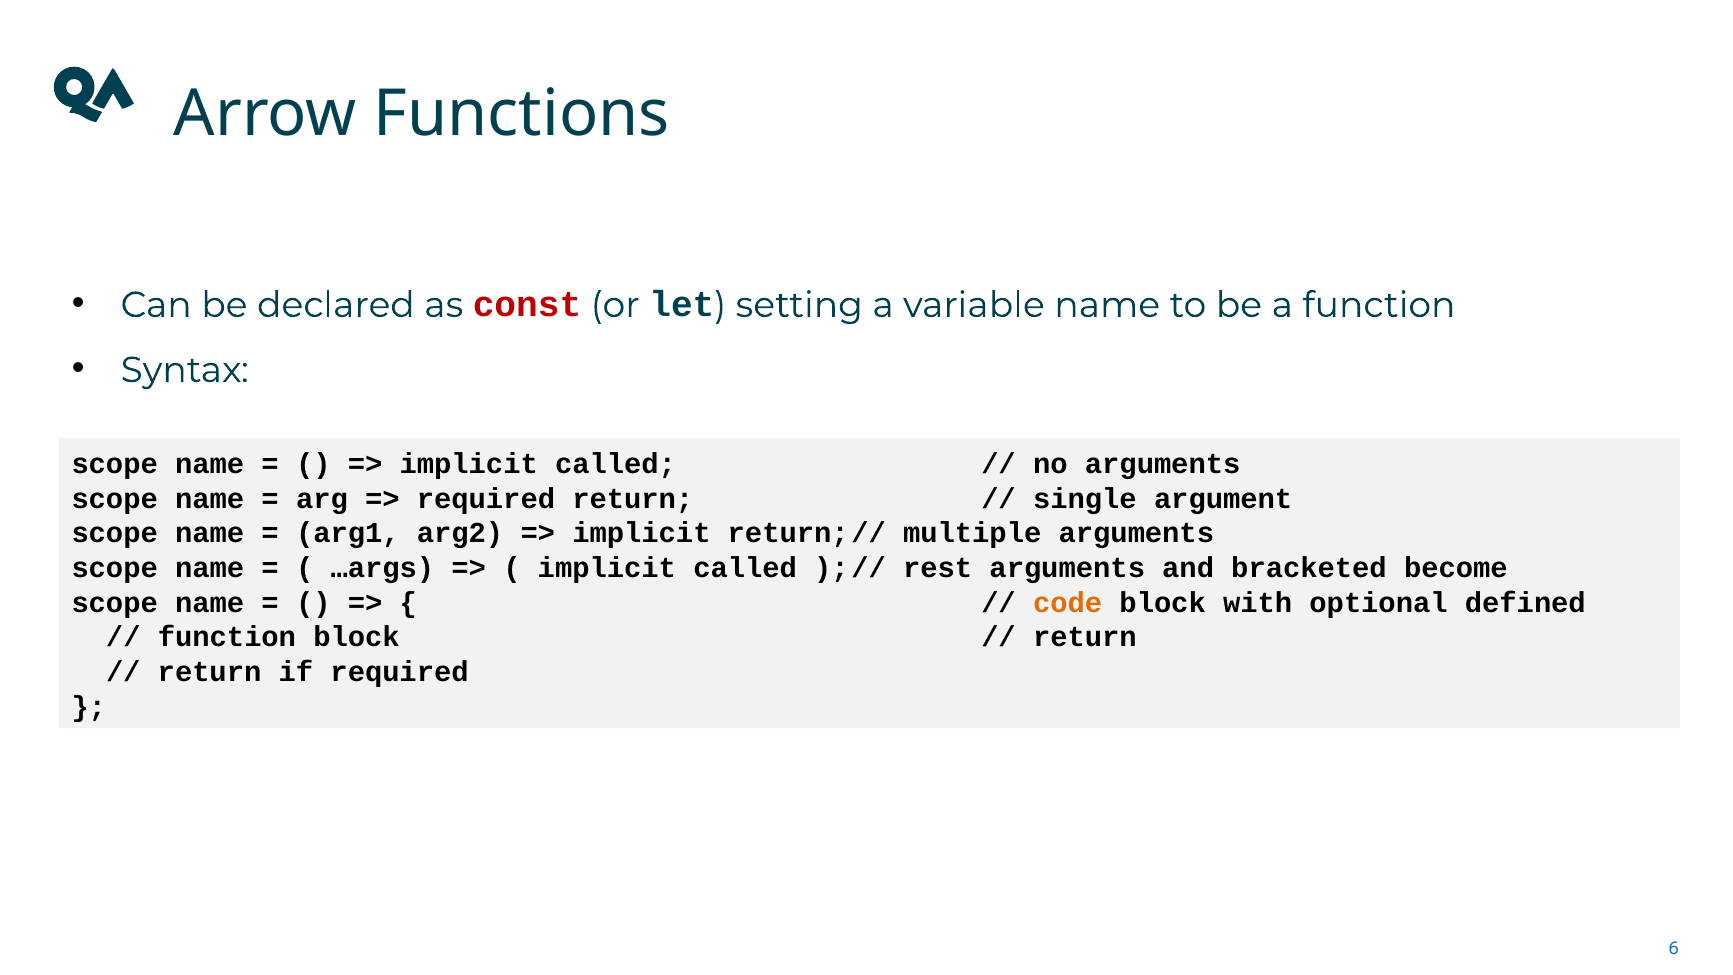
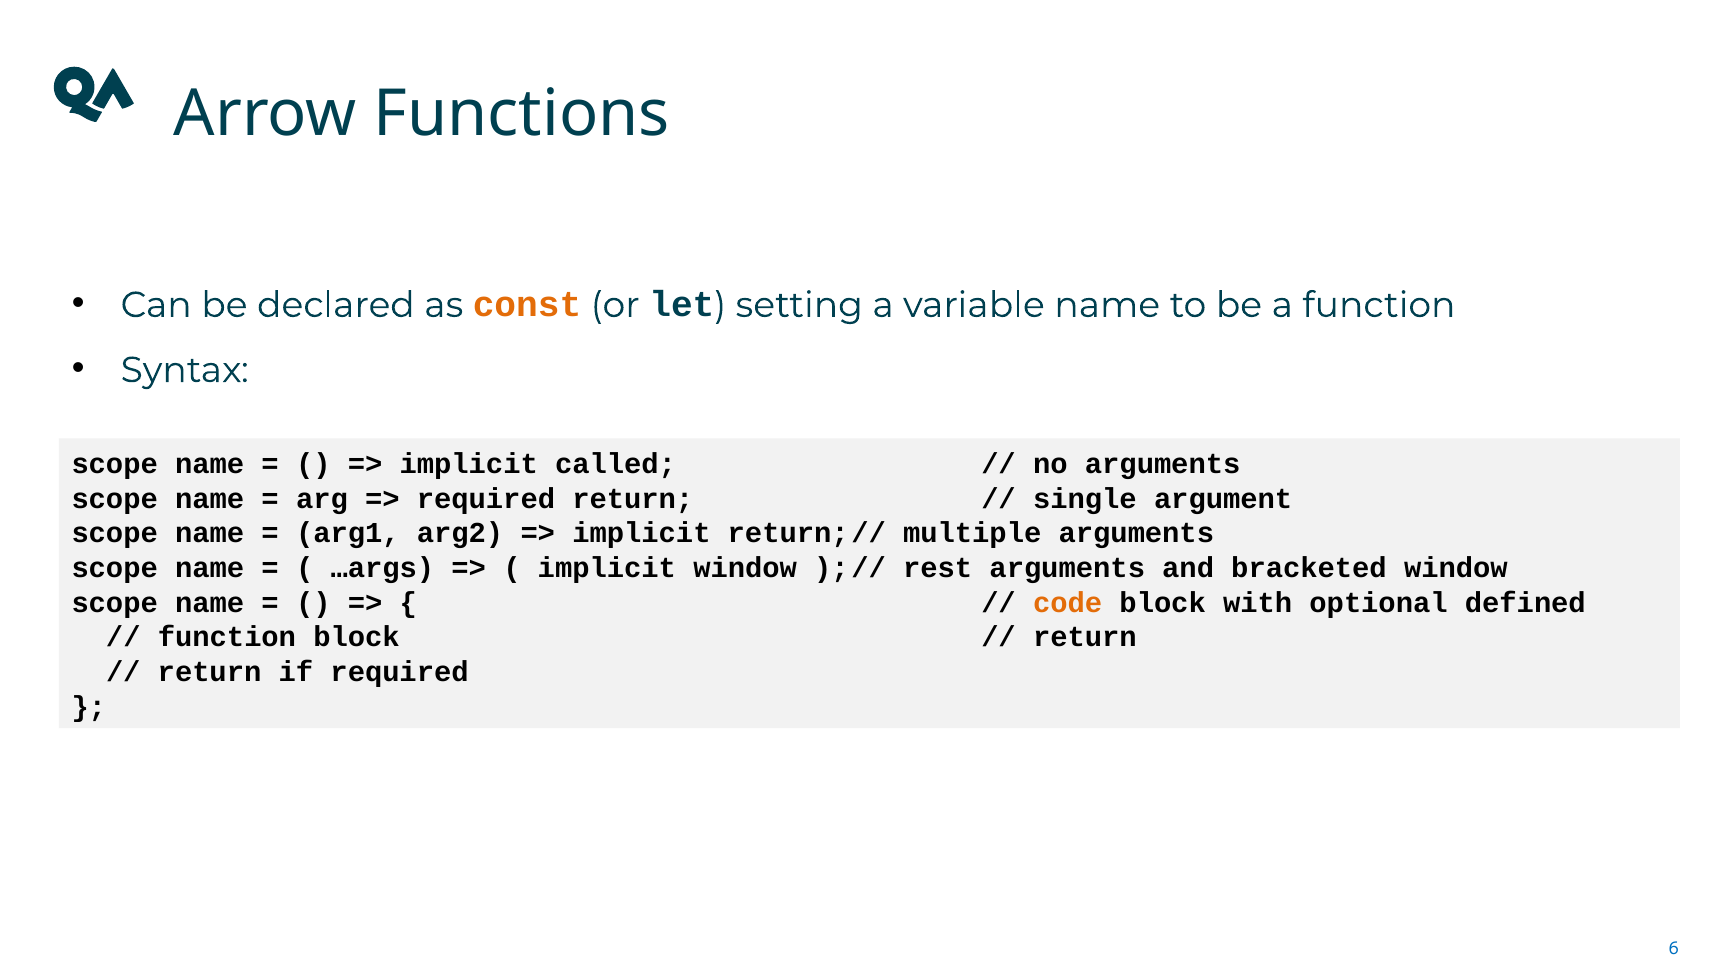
const colour: red -> orange (527, 305)
called: called -> window (745, 568)
bracketed become: become -> window (1456, 568)
